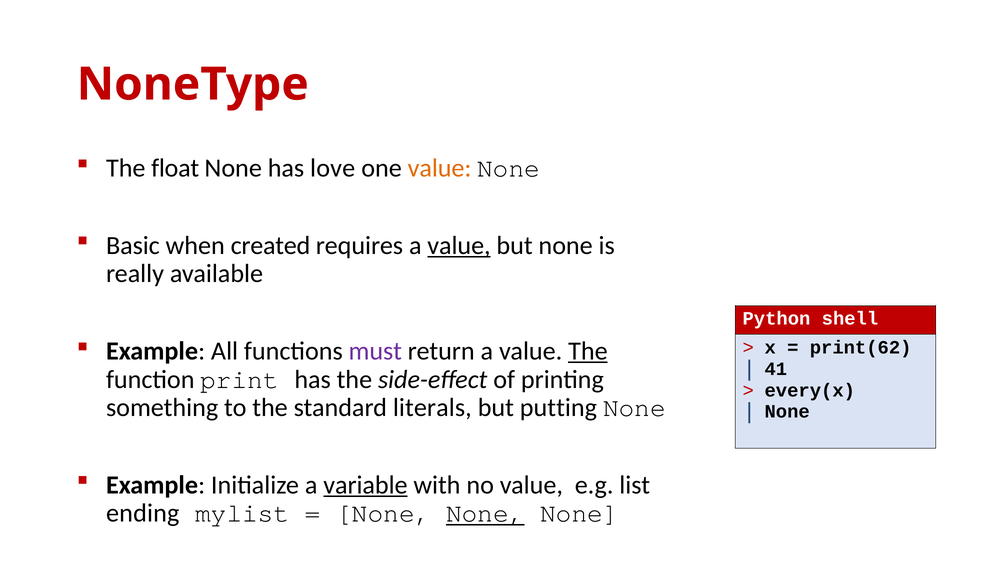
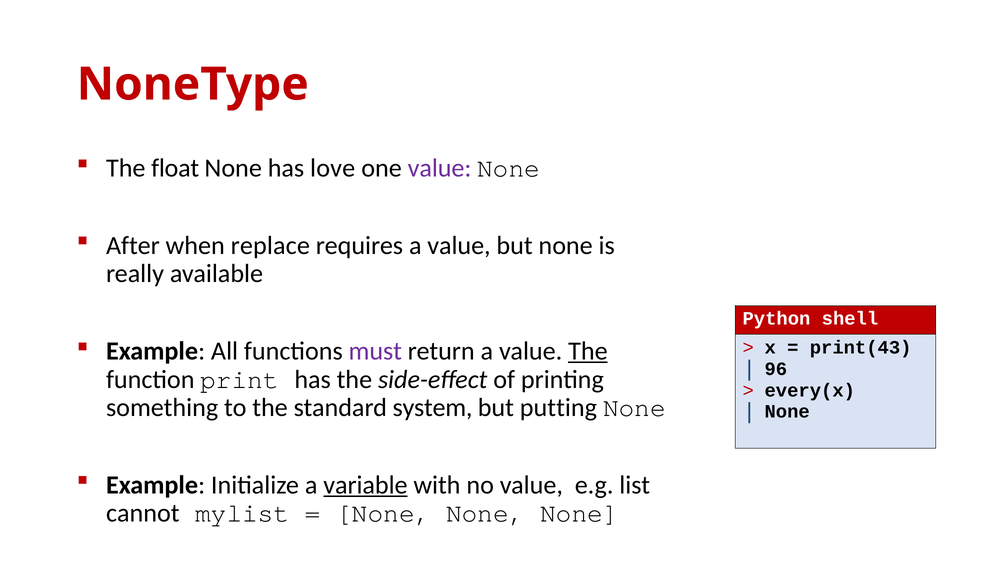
value colour: orange -> purple (440, 168)
Basic: Basic -> After (133, 246)
created: created -> replace (270, 246)
value underline: present -> none (459, 246)
print(62: print(62 -> print(43 (861, 348)
41: 41 -> 96 (776, 369)
literals: literals -> system (432, 408)
ending: ending -> cannot (143, 514)
None underline: present -> none (485, 514)
